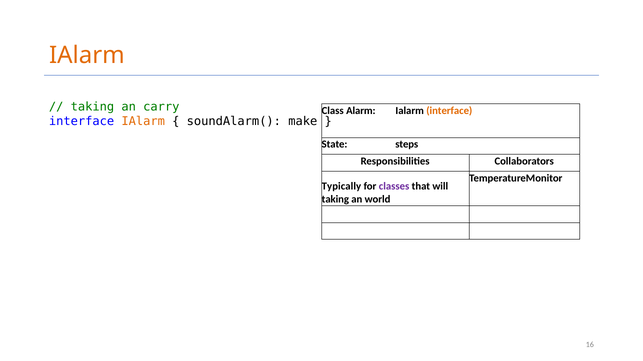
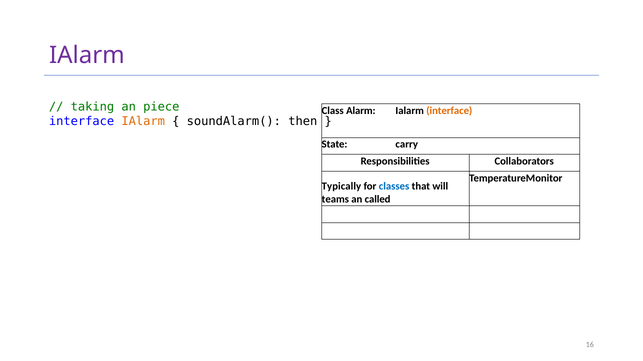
IAlarm colour: orange -> purple (87, 55)
carry: carry -> piece (161, 107)
make: make -> then (303, 121)
steps: steps -> carry (407, 145)
classes colour: purple -> blue (394, 187)
taking: taking -> teams (335, 200)
world: world -> called (378, 200)
